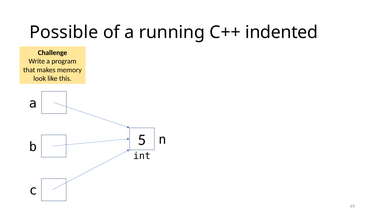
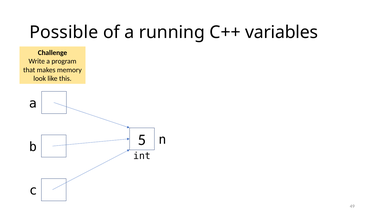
indented: indented -> variables (282, 32)
